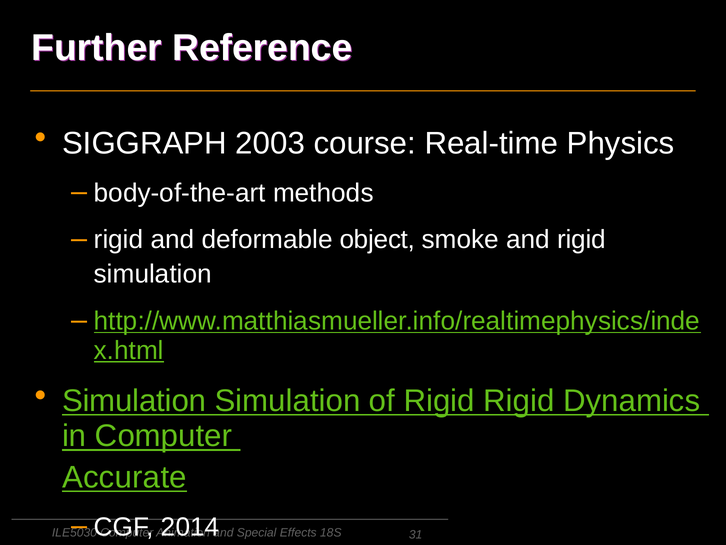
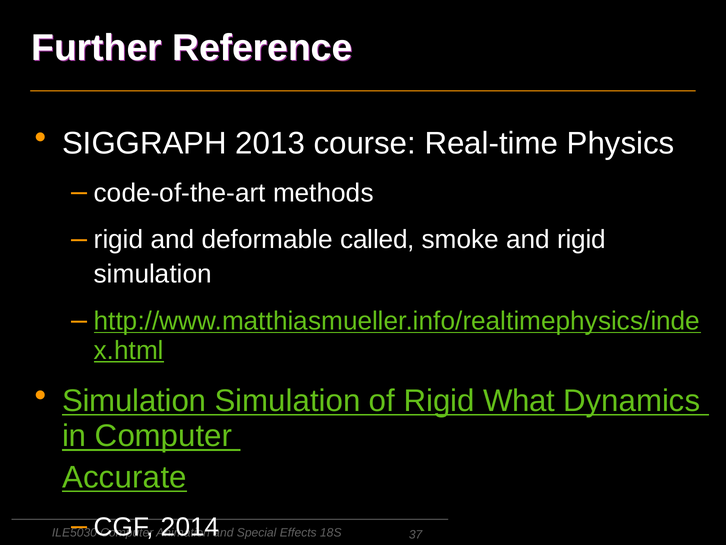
2003: 2003 -> 2013 (270, 143)
body-of-the-art: body-of-the-art -> code-of-the-art (180, 193)
object: object -> called (377, 239)
Rigid Rigid: Rigid -> What (519, 401)
31: 31 -> 37 (416, 534)
